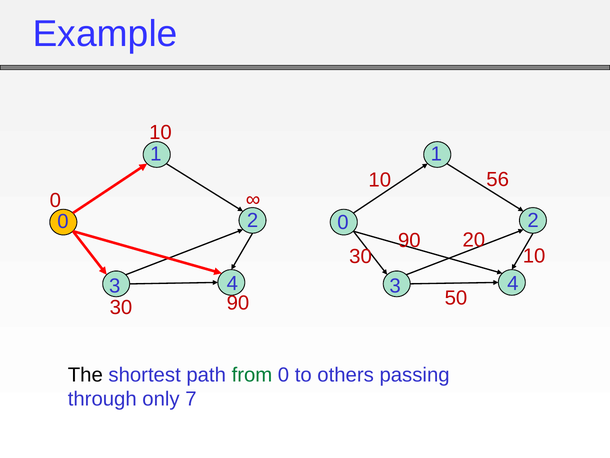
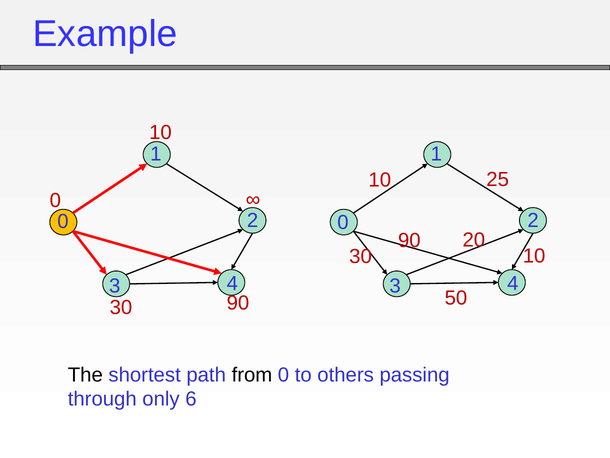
56: 56 -> 25 (498, 179)
from colour: green -> black (252, 374)
7: 7 -> 6 (191, 399)
